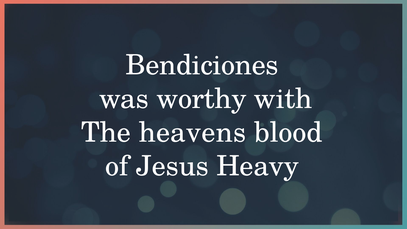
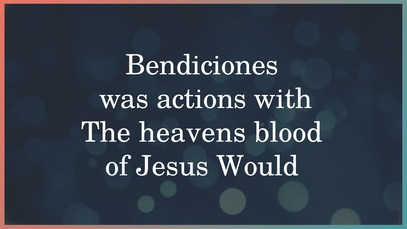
worthy: worthy -> actions (202, 99)
Heavy: Heavy -> Would (258, 166)
